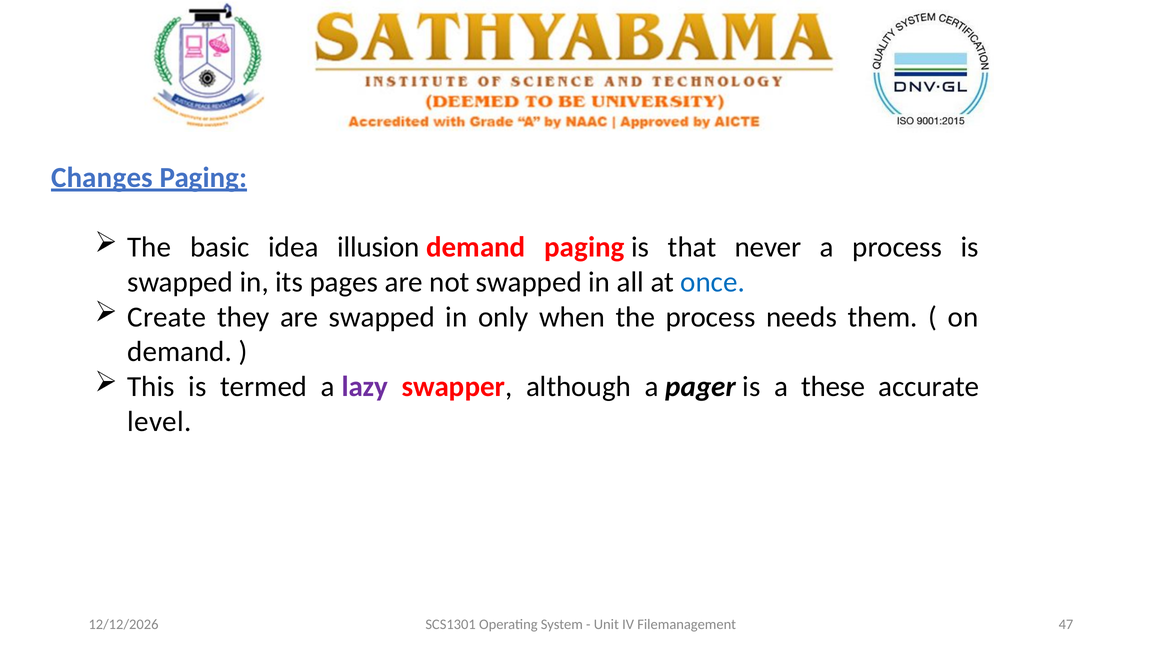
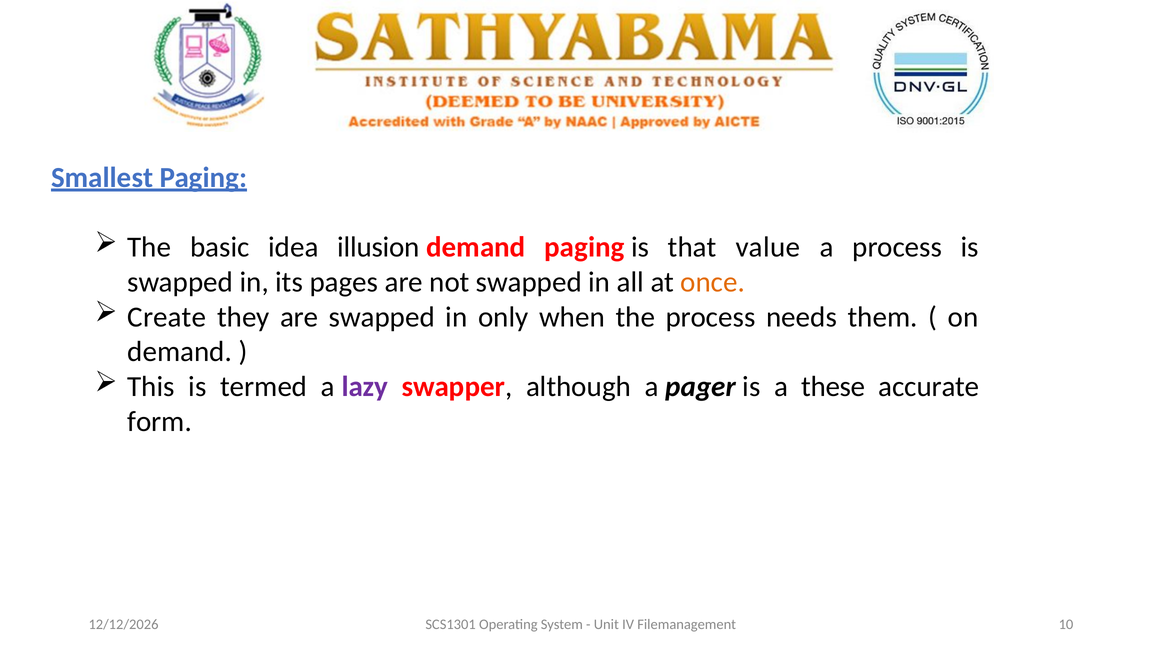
Changes: Changes -> Smallest (102, 177)
never: never -> value (768, 247)
once colour: blue -> orange (713, 282)
level: level -> form (160, 421)
47: 47 -> 10 (1066, 624)
